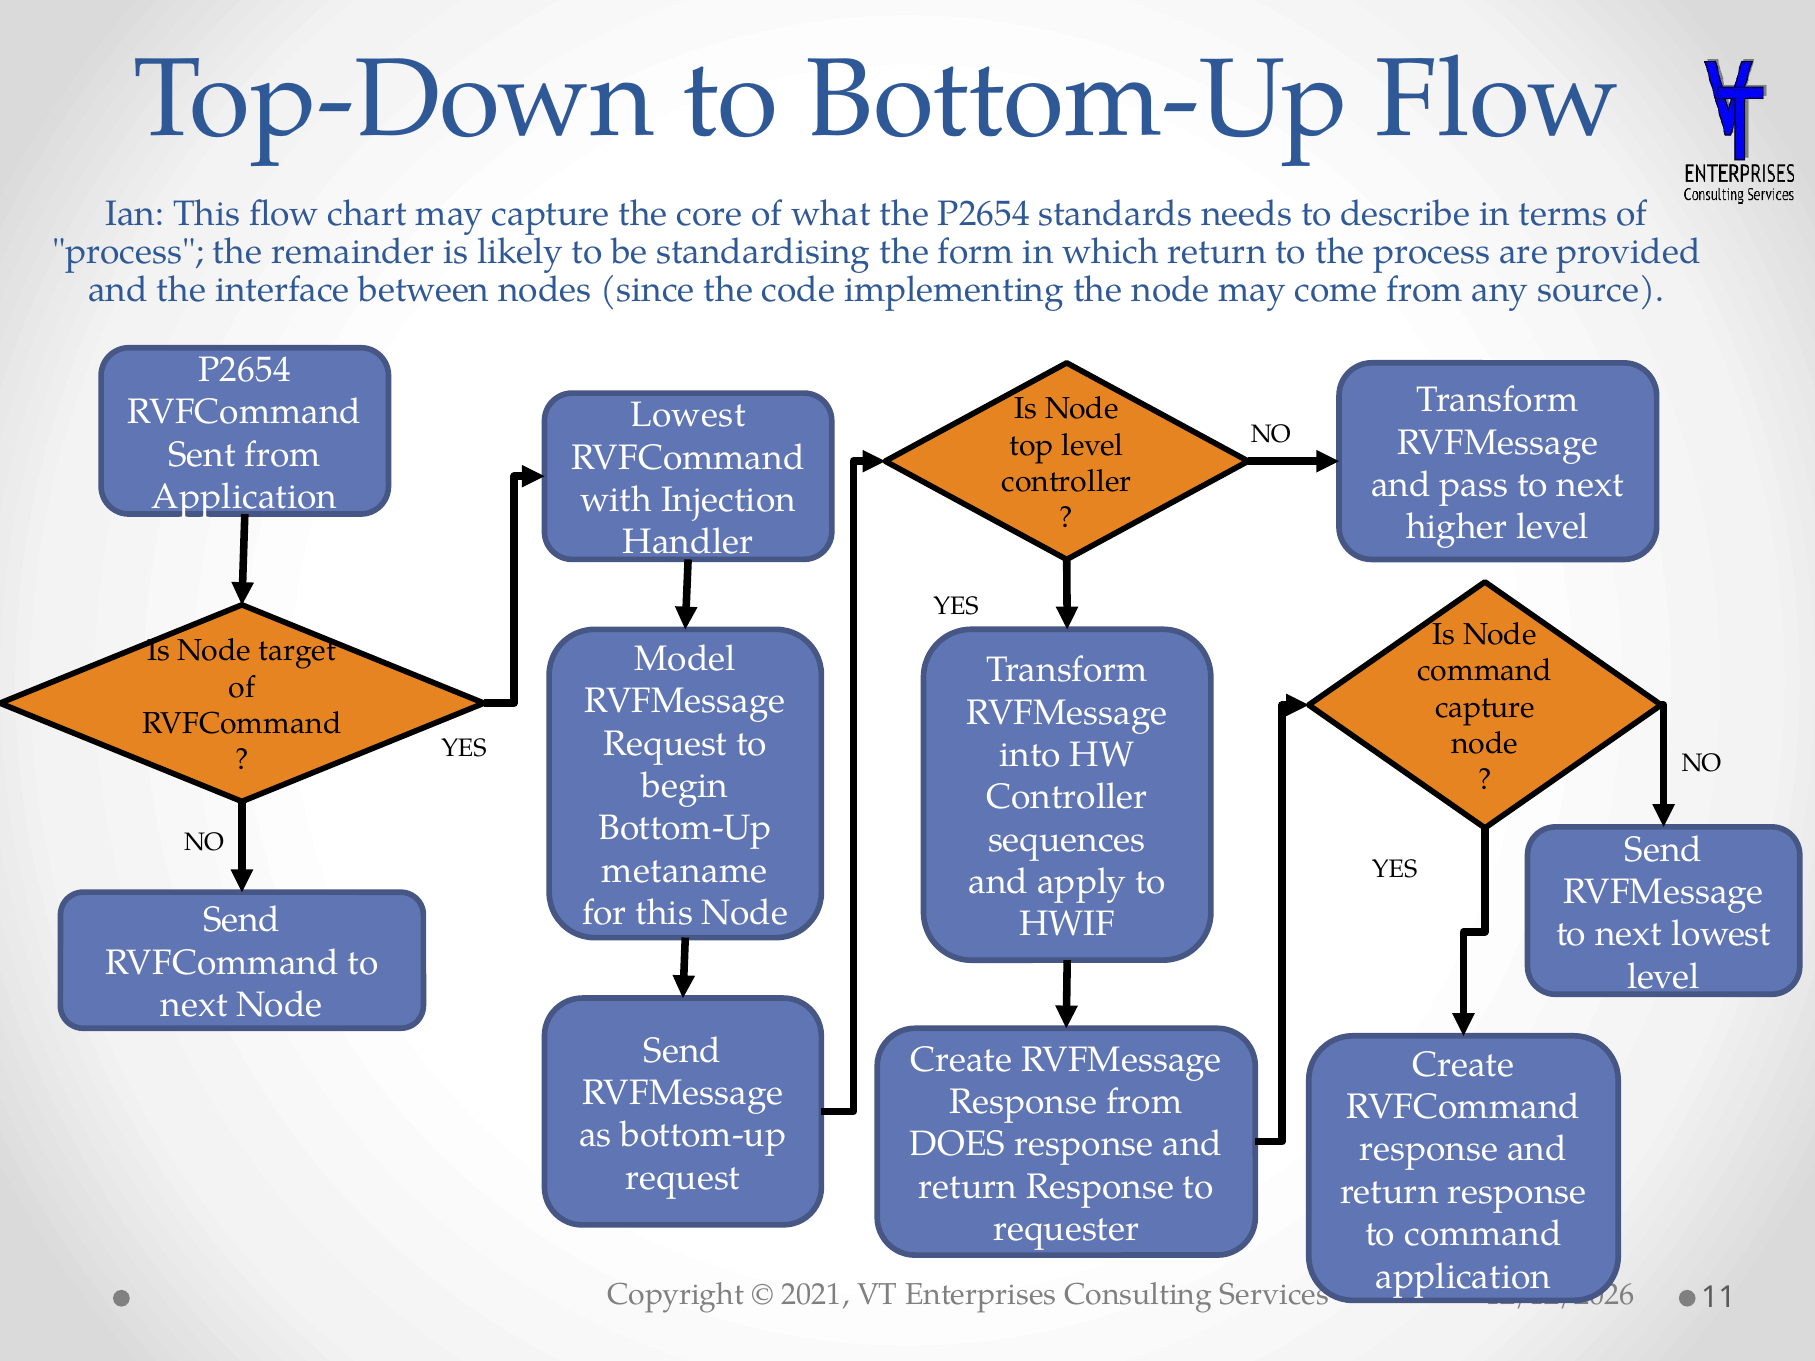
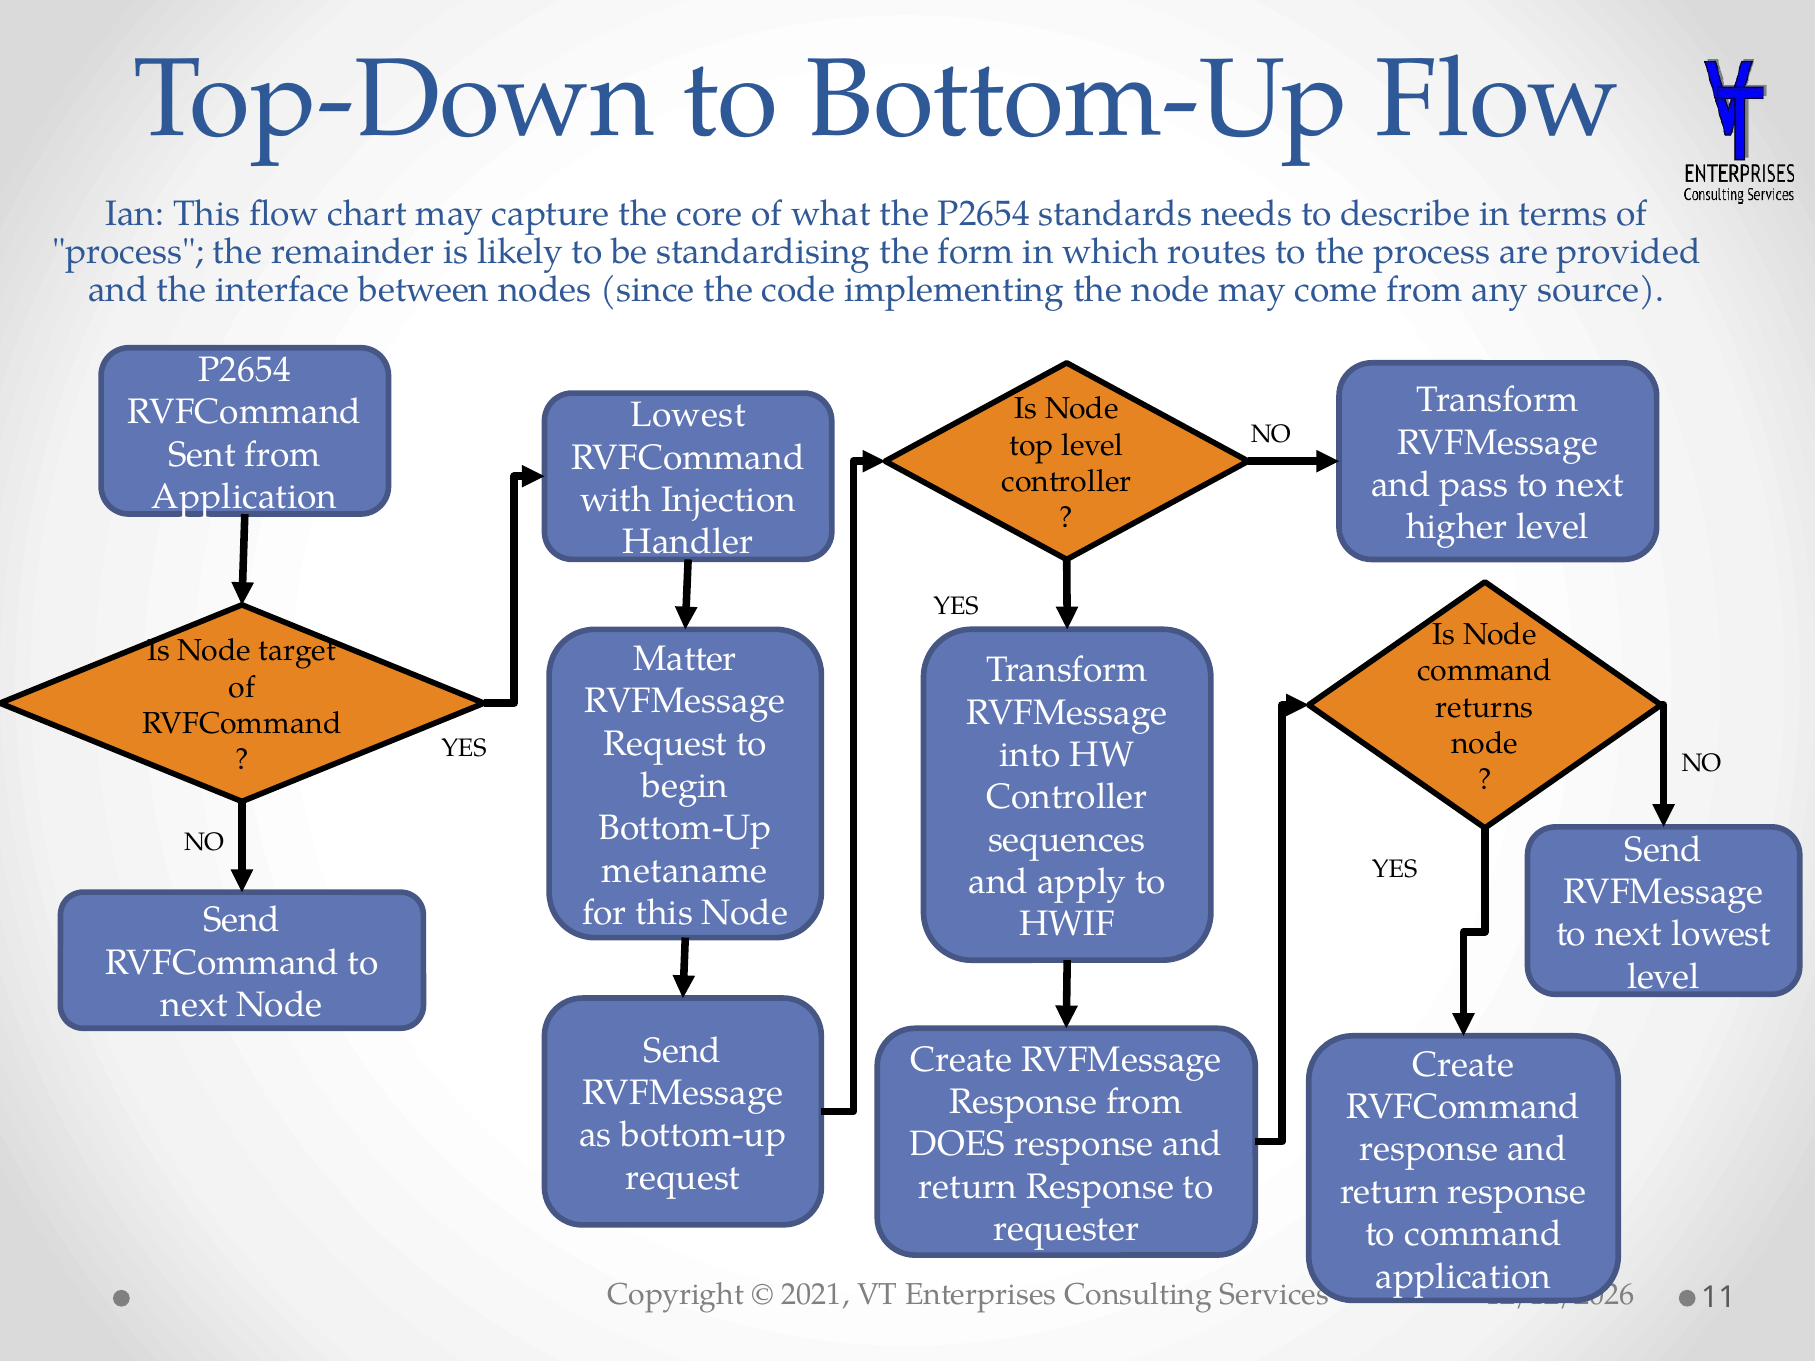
which return: return -> routes (1217, 252)
Model: Model -> Matter (685, 659)
capture: capture -> returns (1485, 707)
